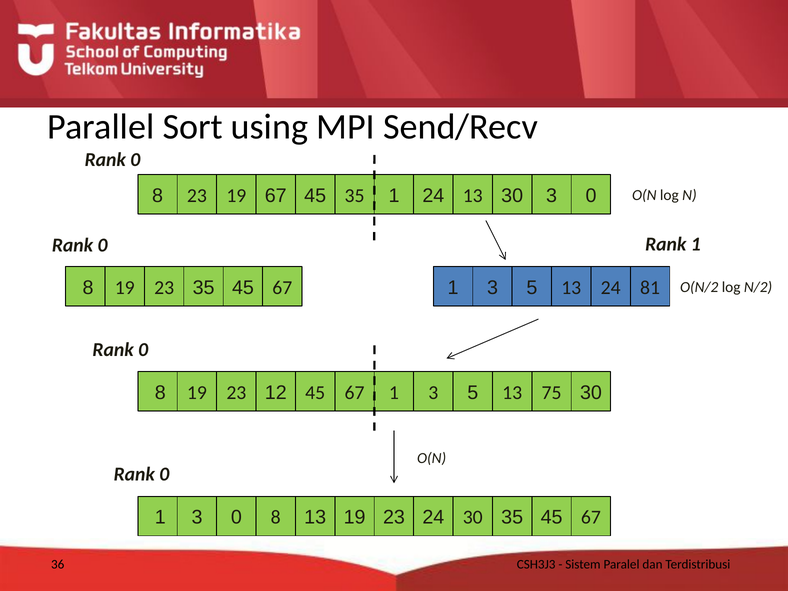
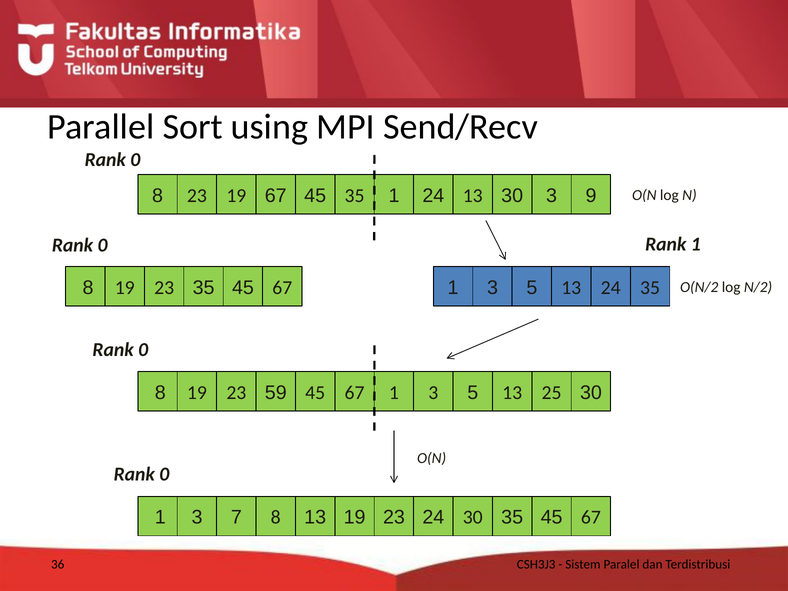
30 3 0: 0 -> 9 (591, 196)
24 81: 81 -> 35 (650, 288)
12: 12 -> 59 (276, 393)
75: 75 -> 25 (552, 393)
1 3 0: 0 -> 7 (236, 517)
